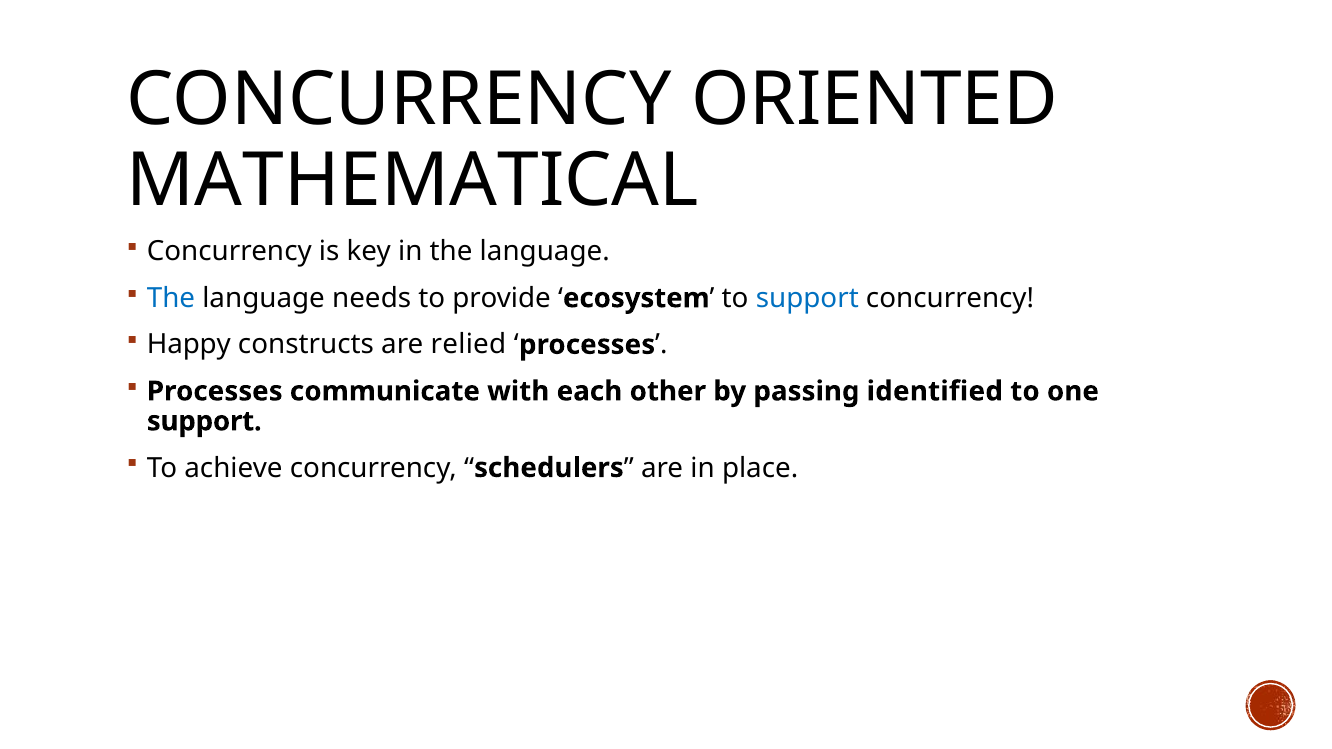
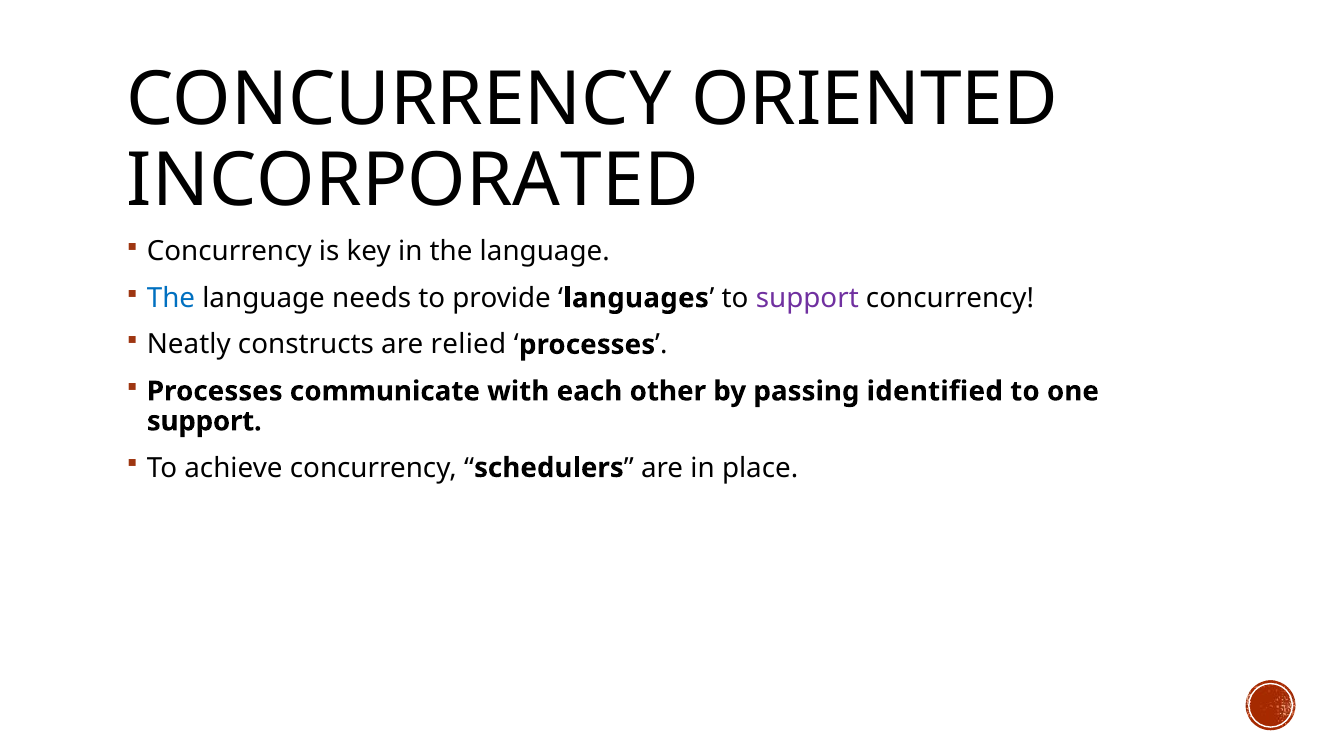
MATHEMATICAL: MATHEMATICAL -> INCORPORATED (413, 181)
ecosystem: ecosystem -> languages (636, 298)
support colour: blue -> purple (807, 298)
Happy: Happy -> Neatly (189, 345)
